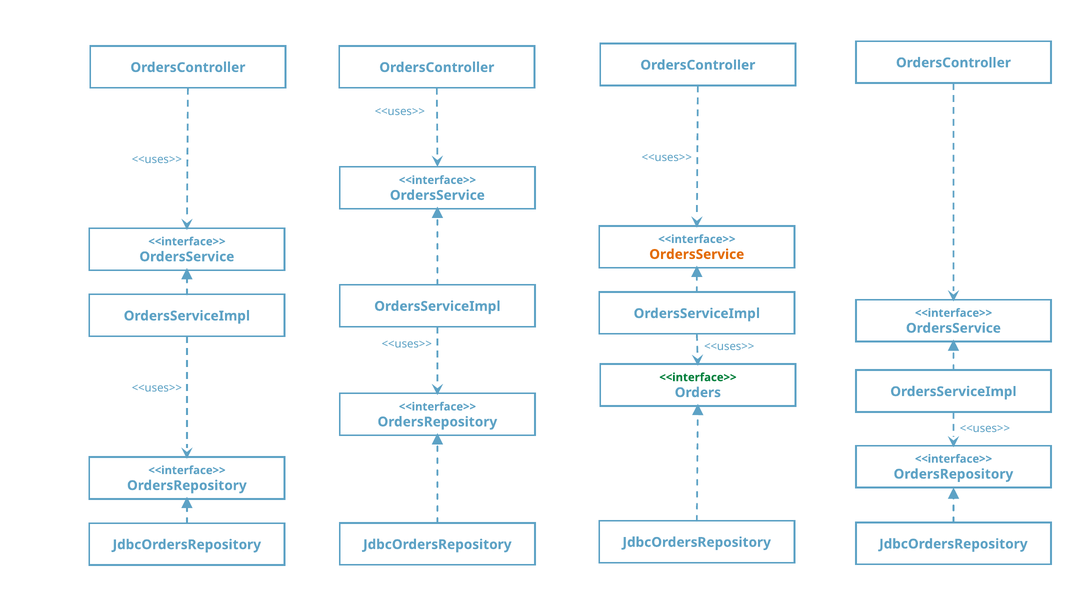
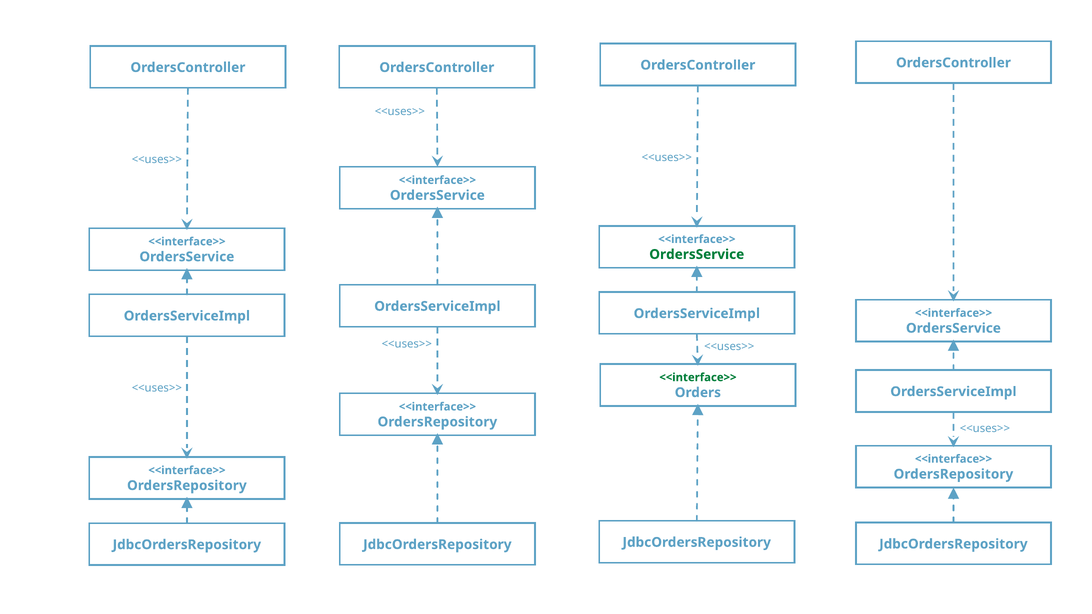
OrdersService colour: orange -> green (697, 255)
